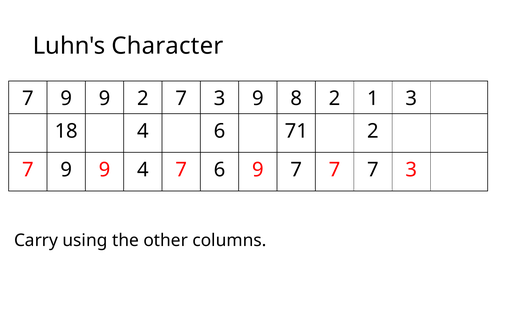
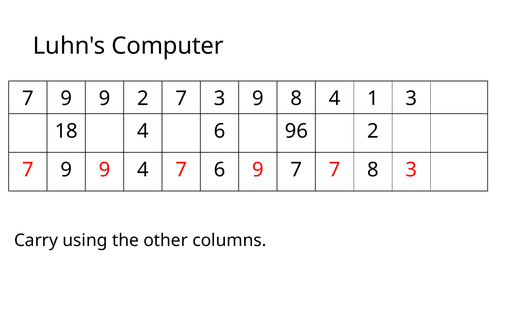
Character: Character -> Computer (168, 46)
8 2: 2 -> 4 (335, 98)
71: 71 -> 96 (296, 131)
7 7 7: 7 -> 8 (373, 170)
